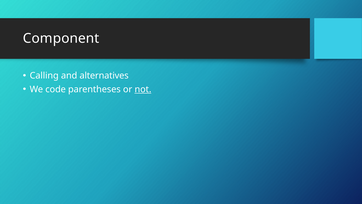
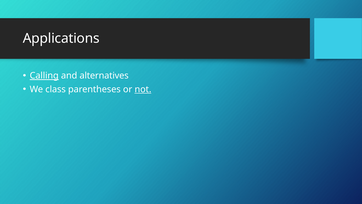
Component: Component -> Applications (61, 38)
Calling underline: none -> present (44, 76)
code: code -> class (56, 89)
